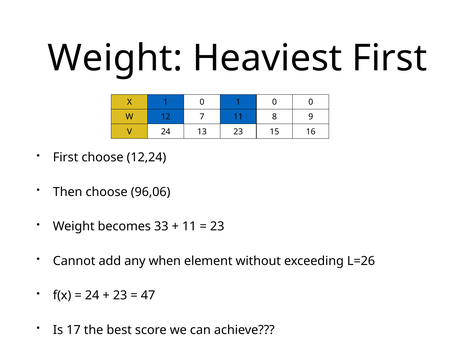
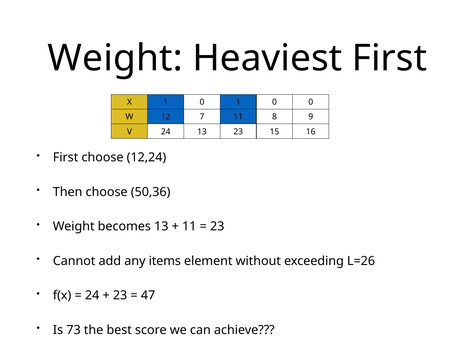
96,06: 96,06 -> 50,36 (151, 192)
becomes 33: 33 -> 13 (161, 227)
when: when -> items (165, 261)
17: 17 -> 73 (74, 330)
